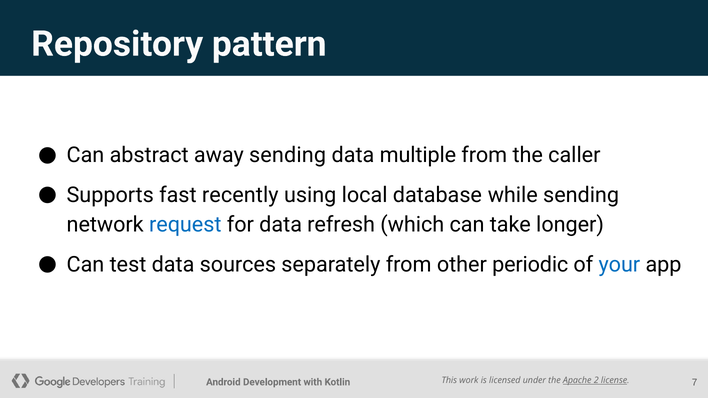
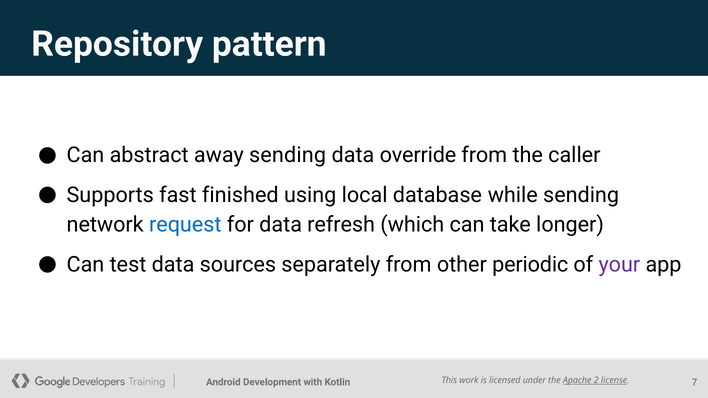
multiple: multiple -> override (418, 155)
recently: recently -> finished (240, 195)
your colour: blue -> purple (619, 265)
